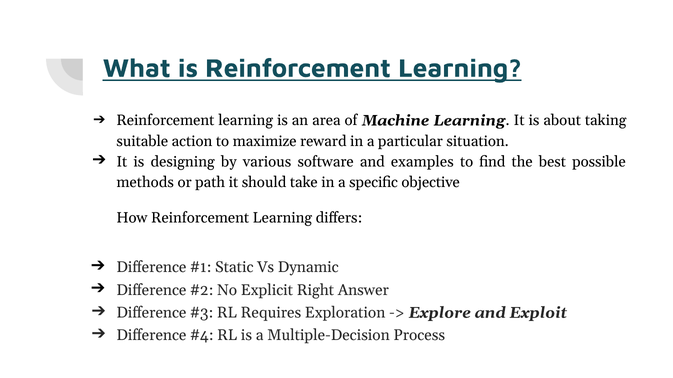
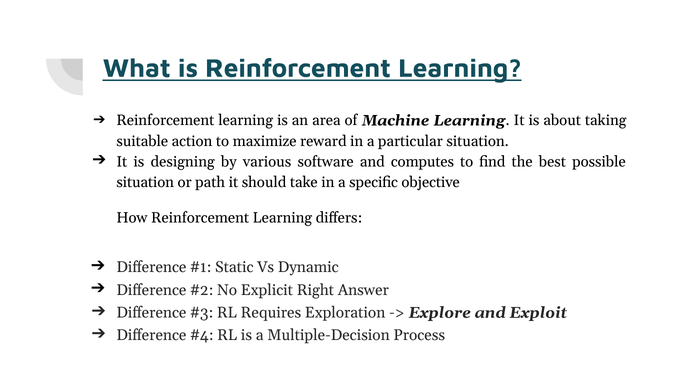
examples: examples -> computes (422, 162)
methods: methods -> situation (145, 183)
